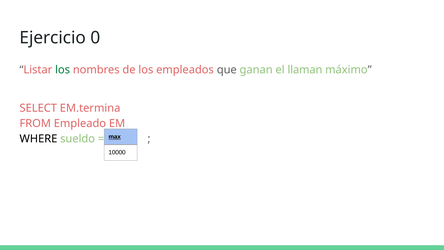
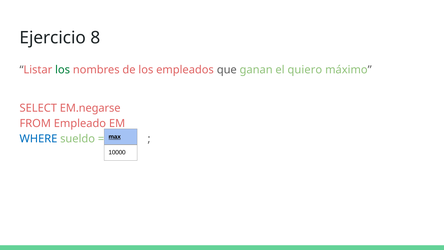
0: 0 -> 8 (95, 38)
llaman: llaman -> quiero (305, 70)
EM.termina: EM.termina -> EM.negarse (90, 108)
WHERE colour: black -> blue (38, 139)
